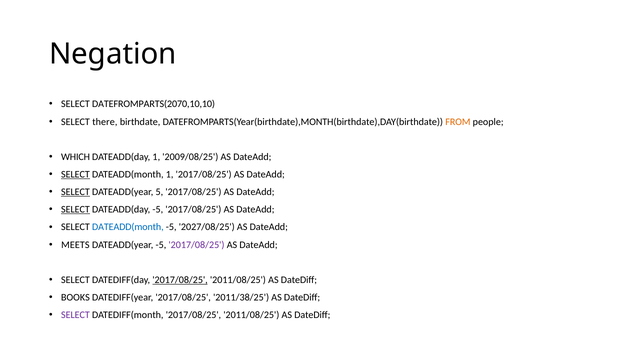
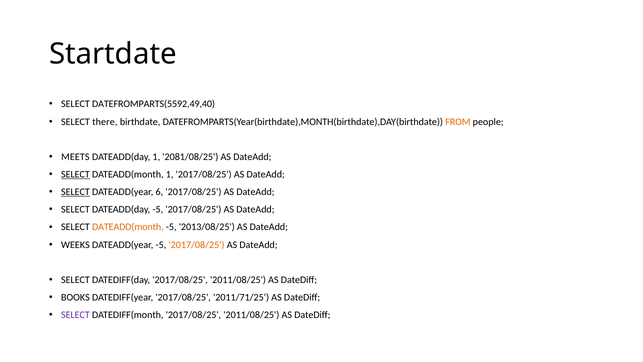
Negation: Negation -> Startdate (113, 54)
DATEFROMPARTS(2070,10,10: DATEFROMPARTS(2070,10,10 -> DATEFROMPARTS(5592,49,40 (154, 104)
WHICH: WHICH -> MEETS (75, 157)
2009/08/25: 2009/08/25 -> 2081/08/25 (190, 157)
5: 5 -> 6 (159, 192)
SELECT underline: present -> none (75, 209)
DATEADD(month colour: blue -> orange (128, 227)
2027/08/25: 2027/08/25 -> 2013/08/25 (207, 227)
MEETS: MEETS -> WEEKS (75, 245)
2017/08/25 colour: purple -> orange (197, 245)
2017/08/25 underline: present -> none (180, 280)
2011/38/25: 2011/38/25 -> 2011/71/25 (241, 297)
